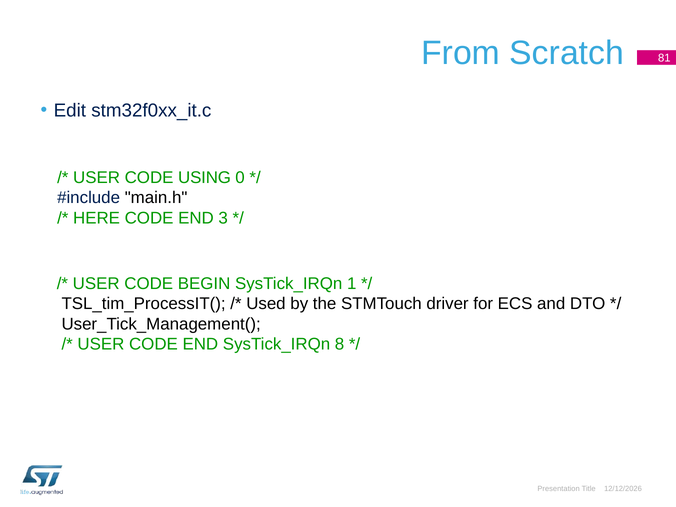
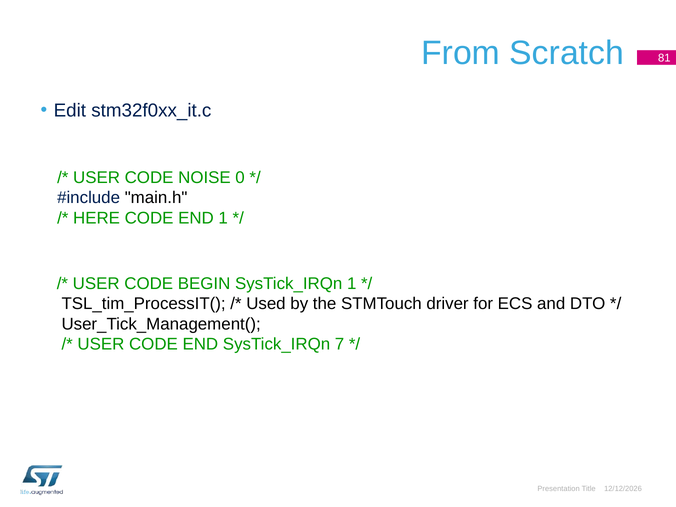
USING: USING -> NOISE (204, 178)
END 3: 3 -> 1 (223, 218)
8: 8 -> 7 (340, 344)
